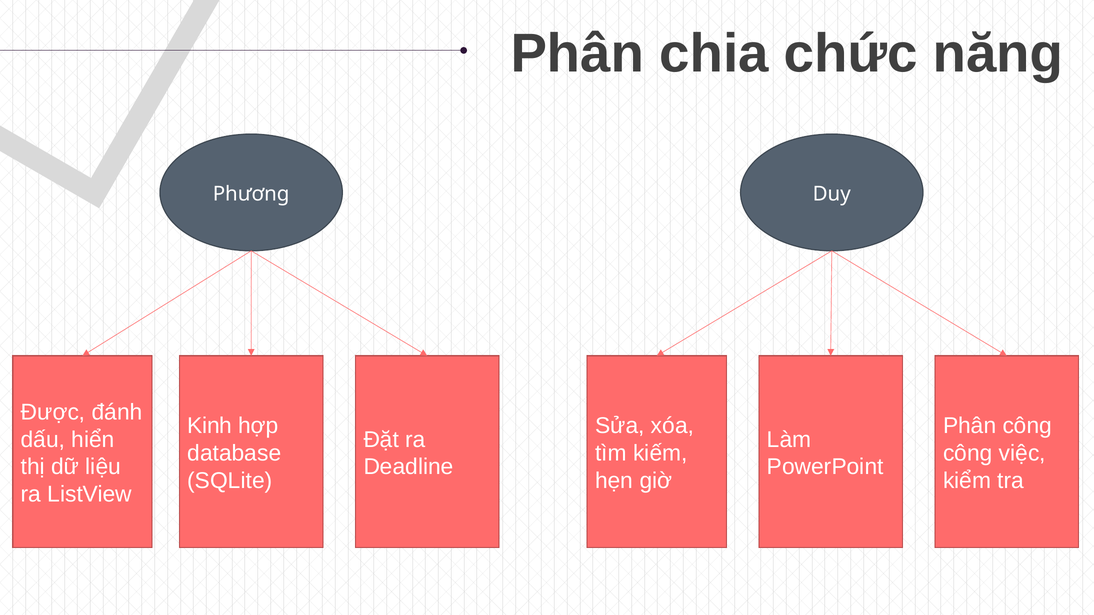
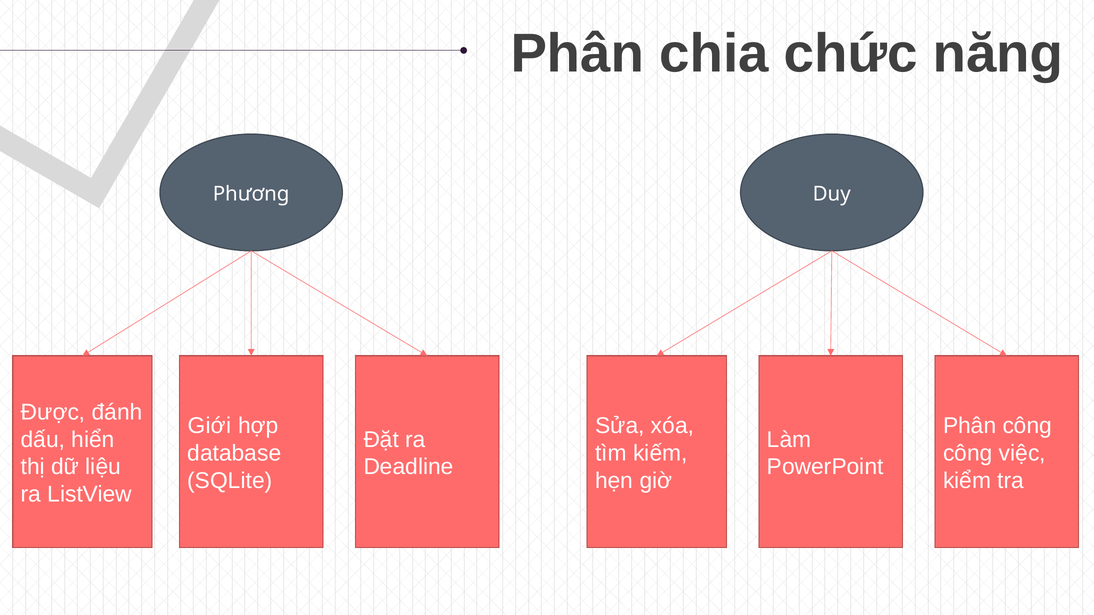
Kinh: Kinh -> Giới (209, 426)
